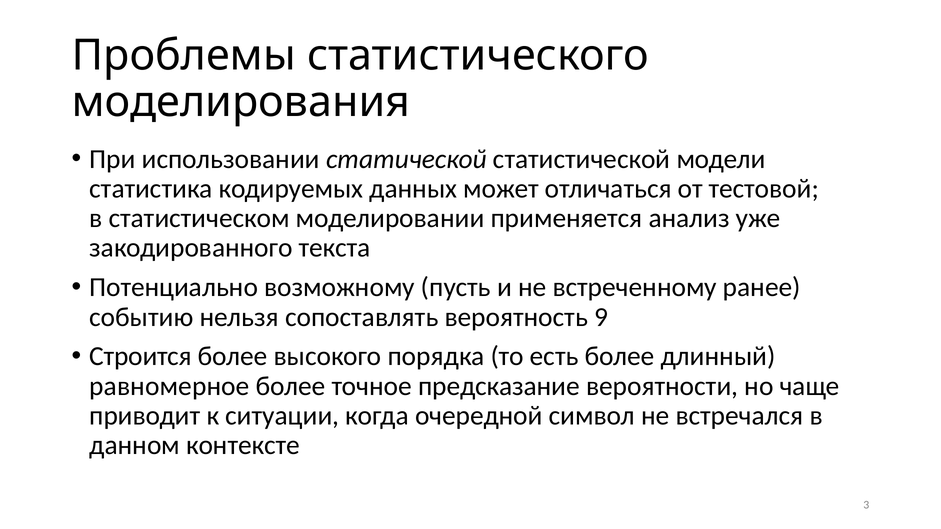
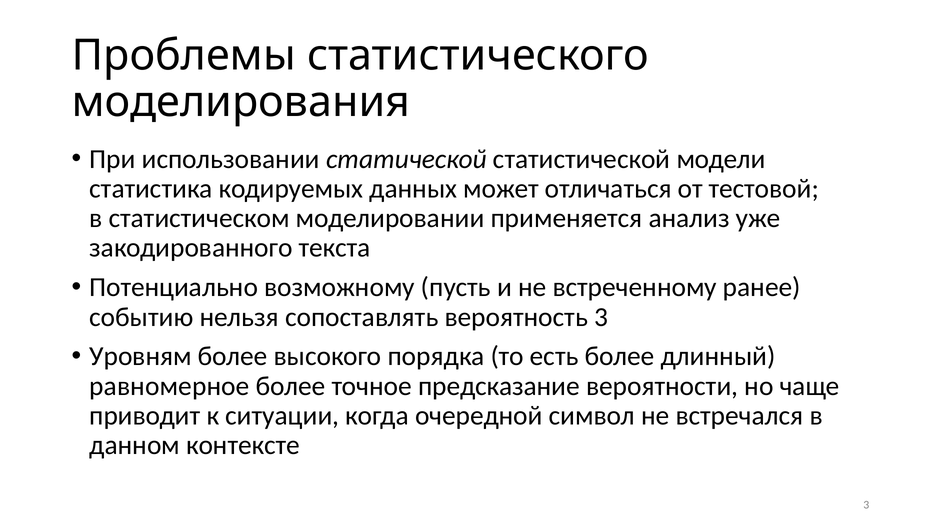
вероятность 9: 9 -> 3 (601, 317)
Строится: Строится -> Уровням (140, 357)
